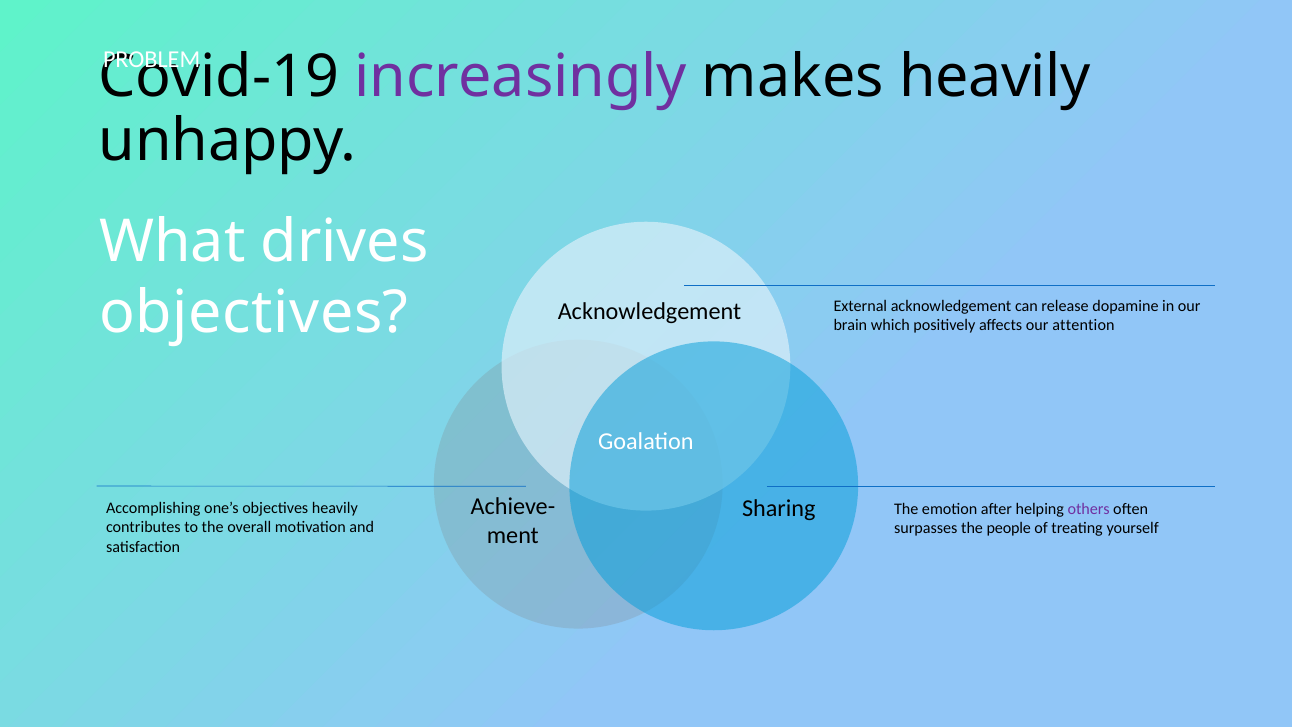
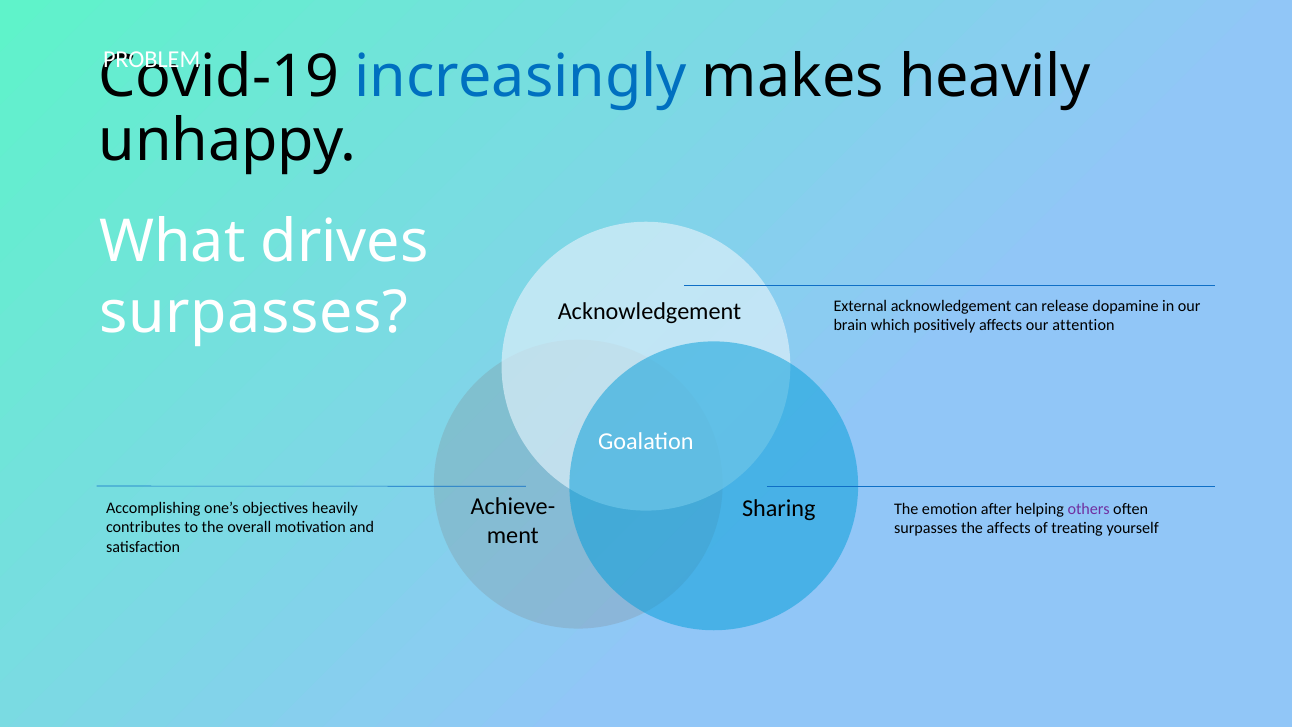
increasingly colour: purple -> blue (521, 77)
objectives: objectives -> surpasses (254, 312)
the people: people -> affects (1009, 528)
